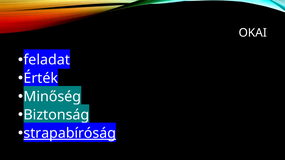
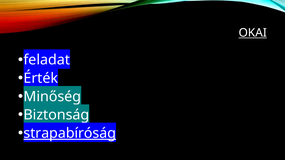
OKAI underline: none -> present (253, 33)
